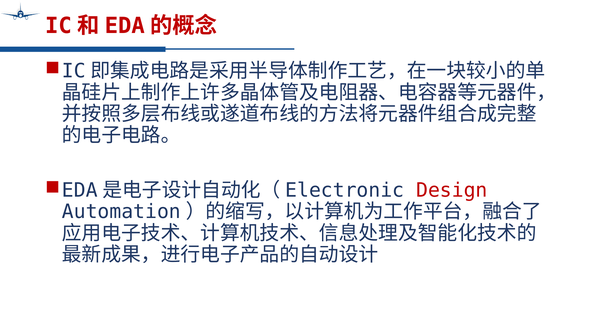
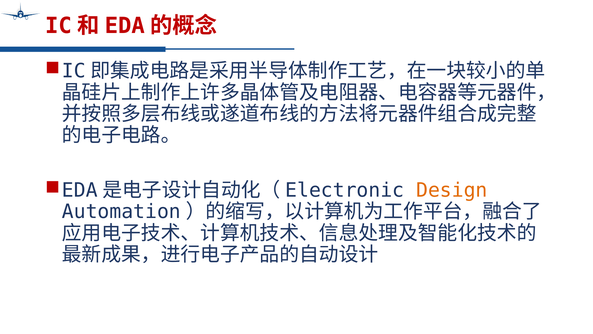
Design colour: red -> orange (452, 190)
